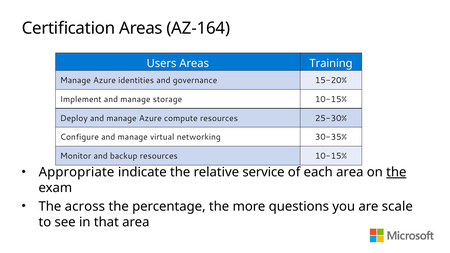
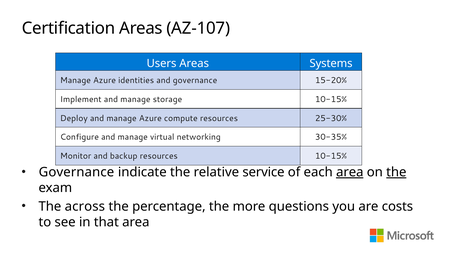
AZ-164: AZ-164 -> AZ-107 (198, 28)
Training: Training -> Systems (331, 63)
Appropriate: Appropriate -> Governance (76, 172)
area underline: none -> present (350, 172)
scale: scale -> costs (397, 206)
